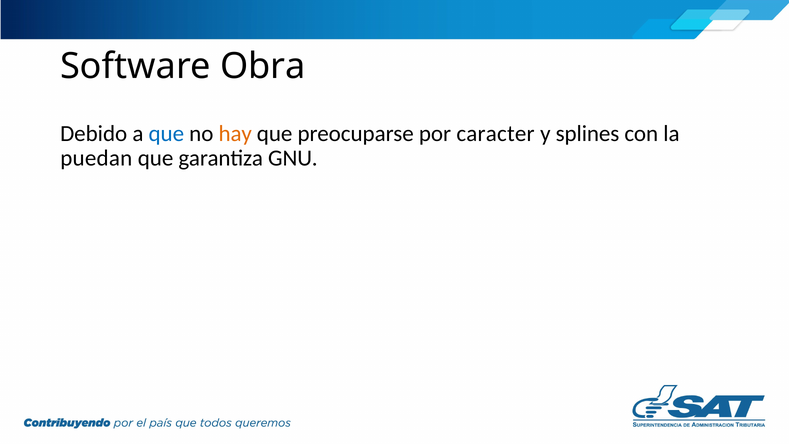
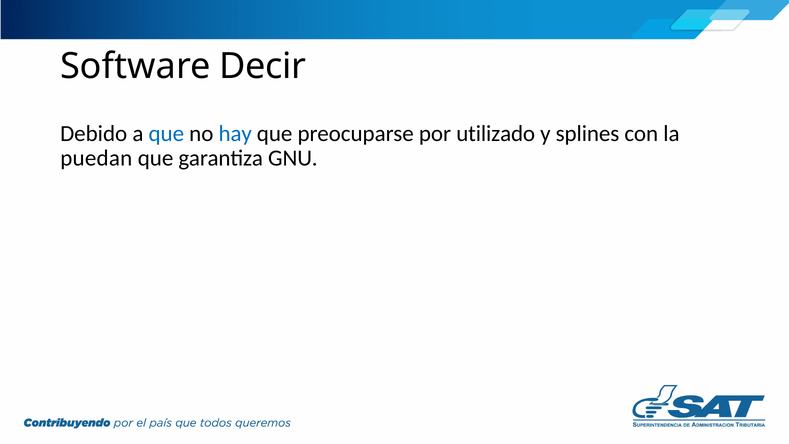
Obra: Obra -> Decir (263, 66)
hay colour: orange -> blue (235, 133)
caracter: caracter -> utilizado (496, 133)
